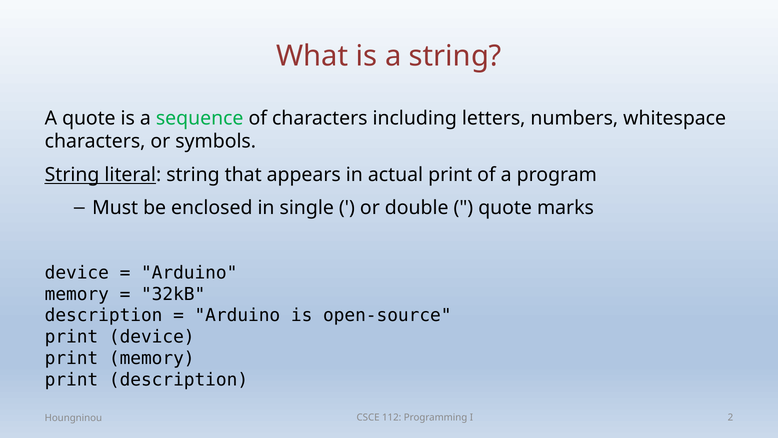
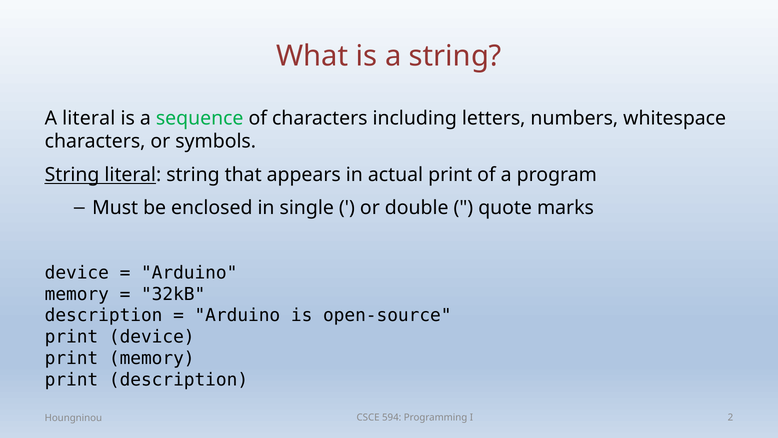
A quote: quote -> literal (89, 118)
112: 112 -> 594 (392, 417)
